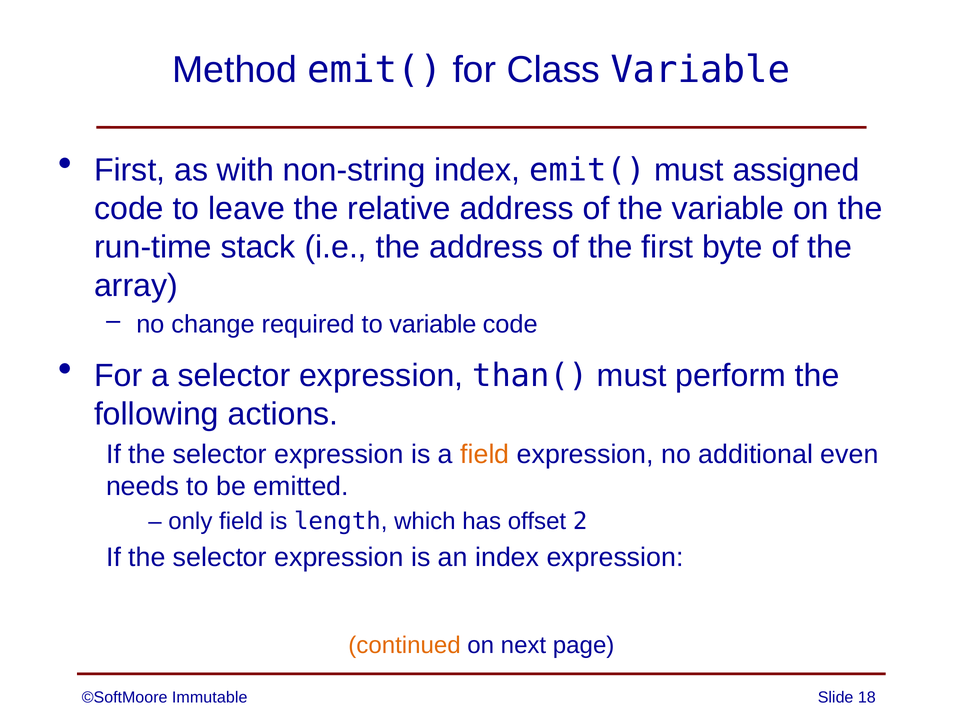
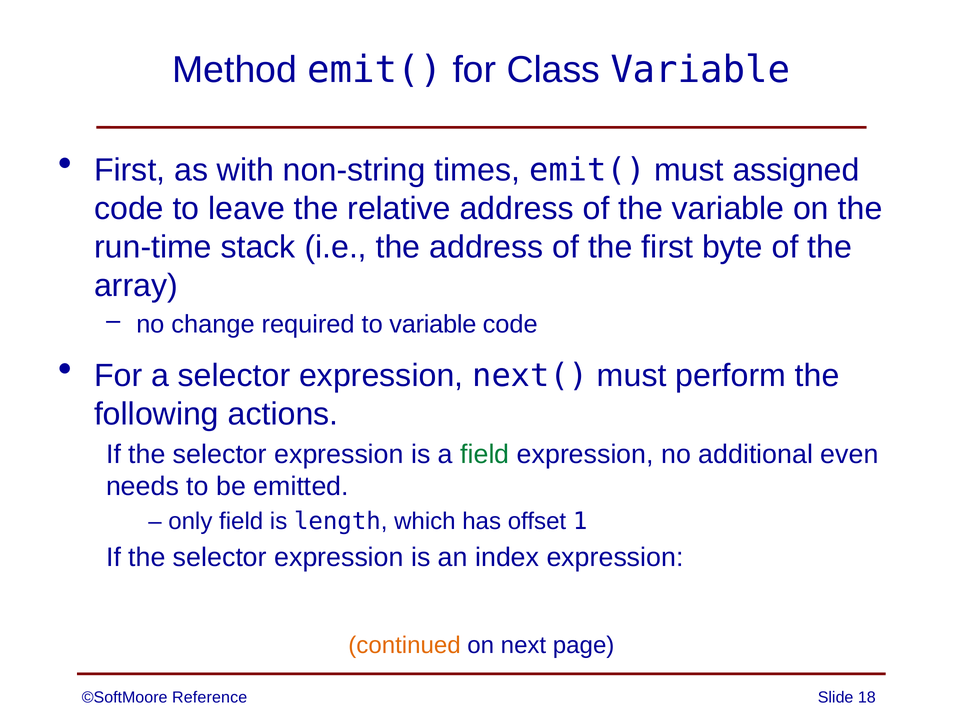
non-string index: index -> times (477, 170)
than(: than( -> next( (530, 376)
field colour: orange -> green (485, 454)
2: 2 -> 1 (580, 522)
Immutable: Immutable -> Reference (210, 698)
